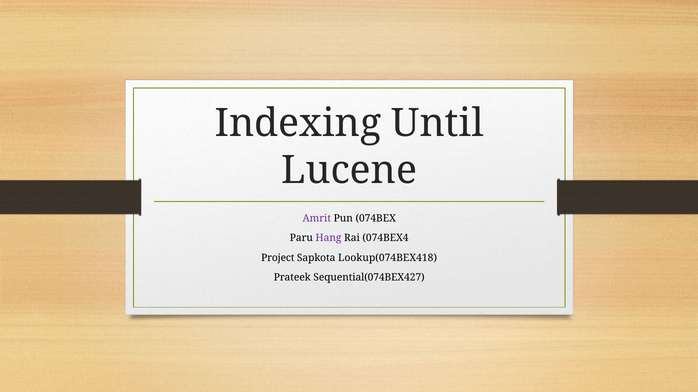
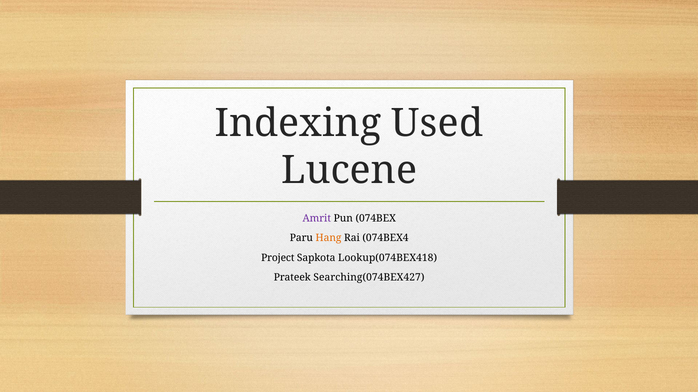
Until: Until -> Used (437, 123)
Hang colour: purple -> orange (329, 238)
Sequential(074BEX427: Sequential(074BEX427 -> Searching(074BEX427 (369, 278)
